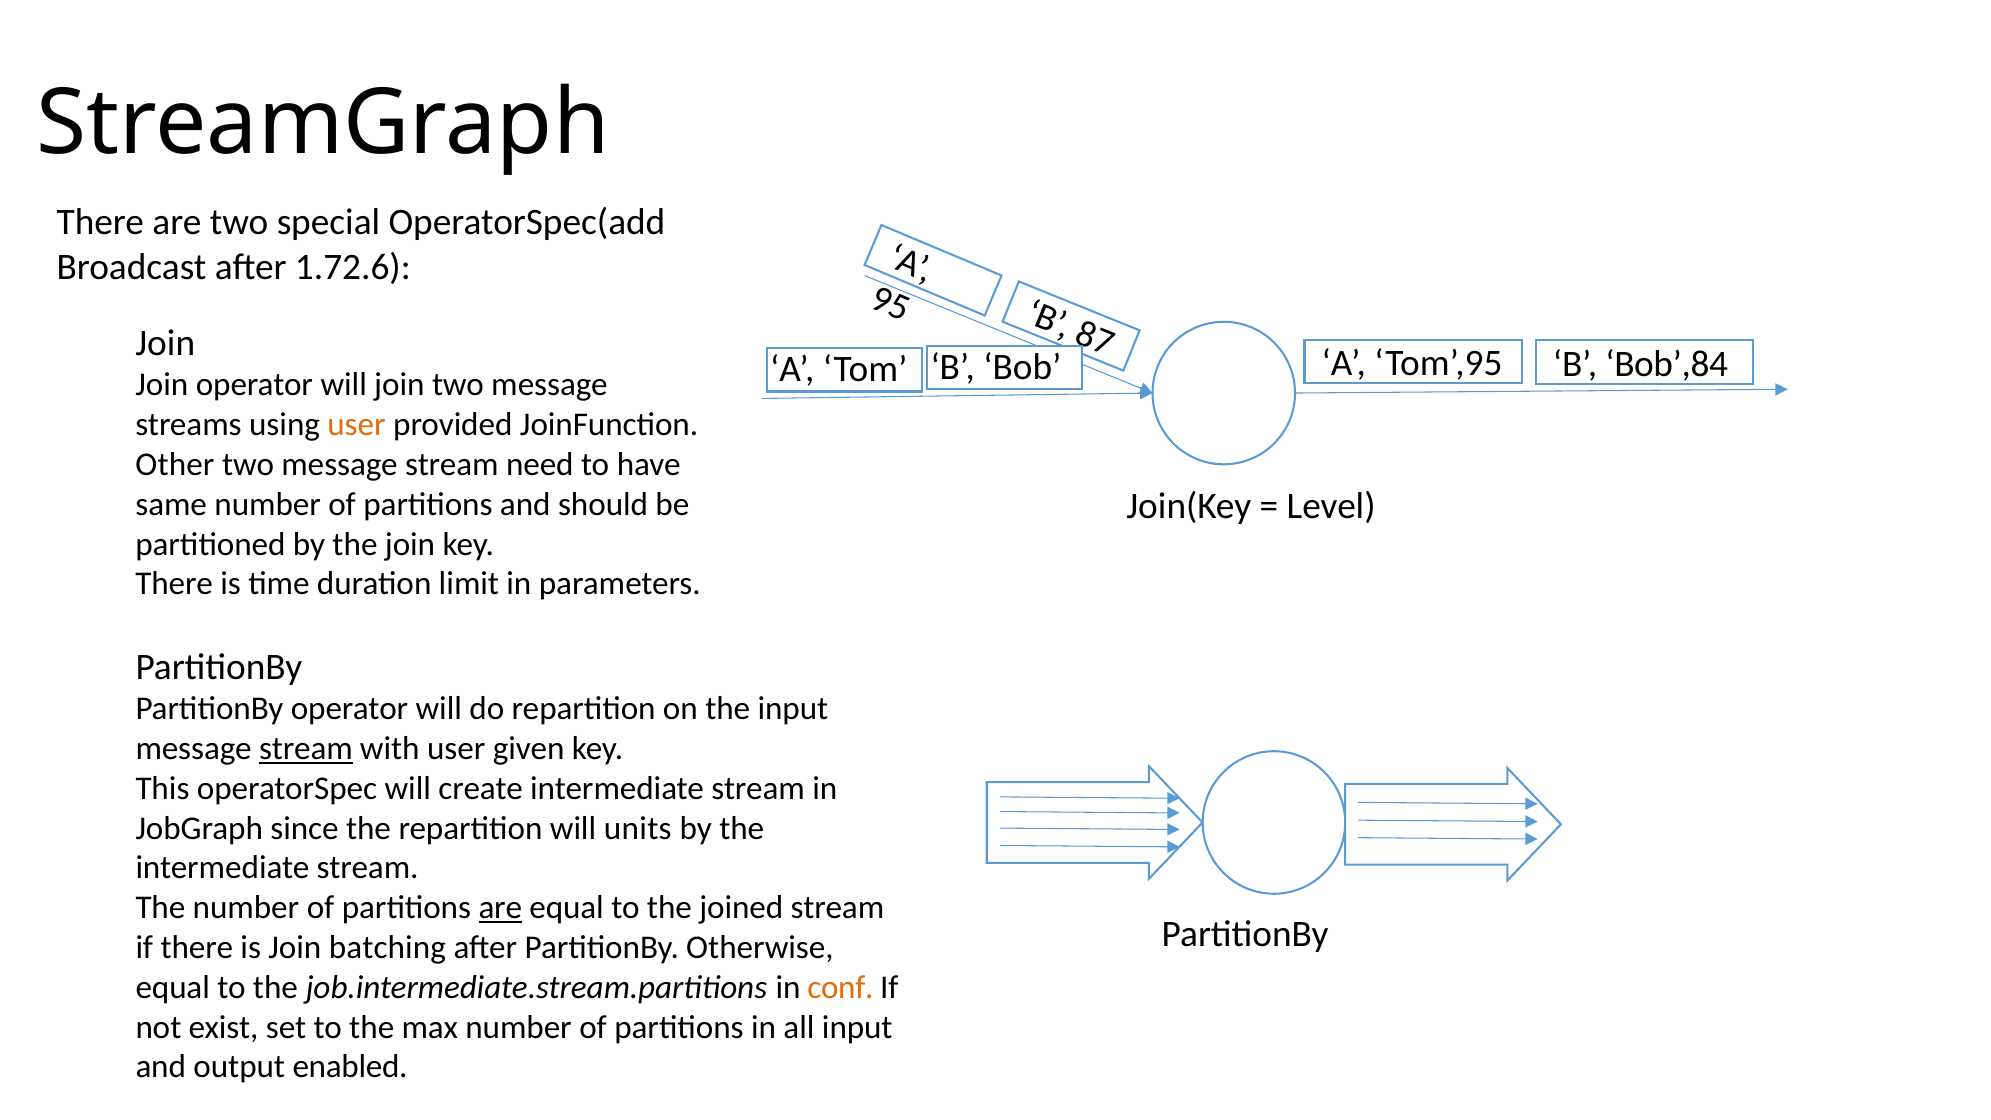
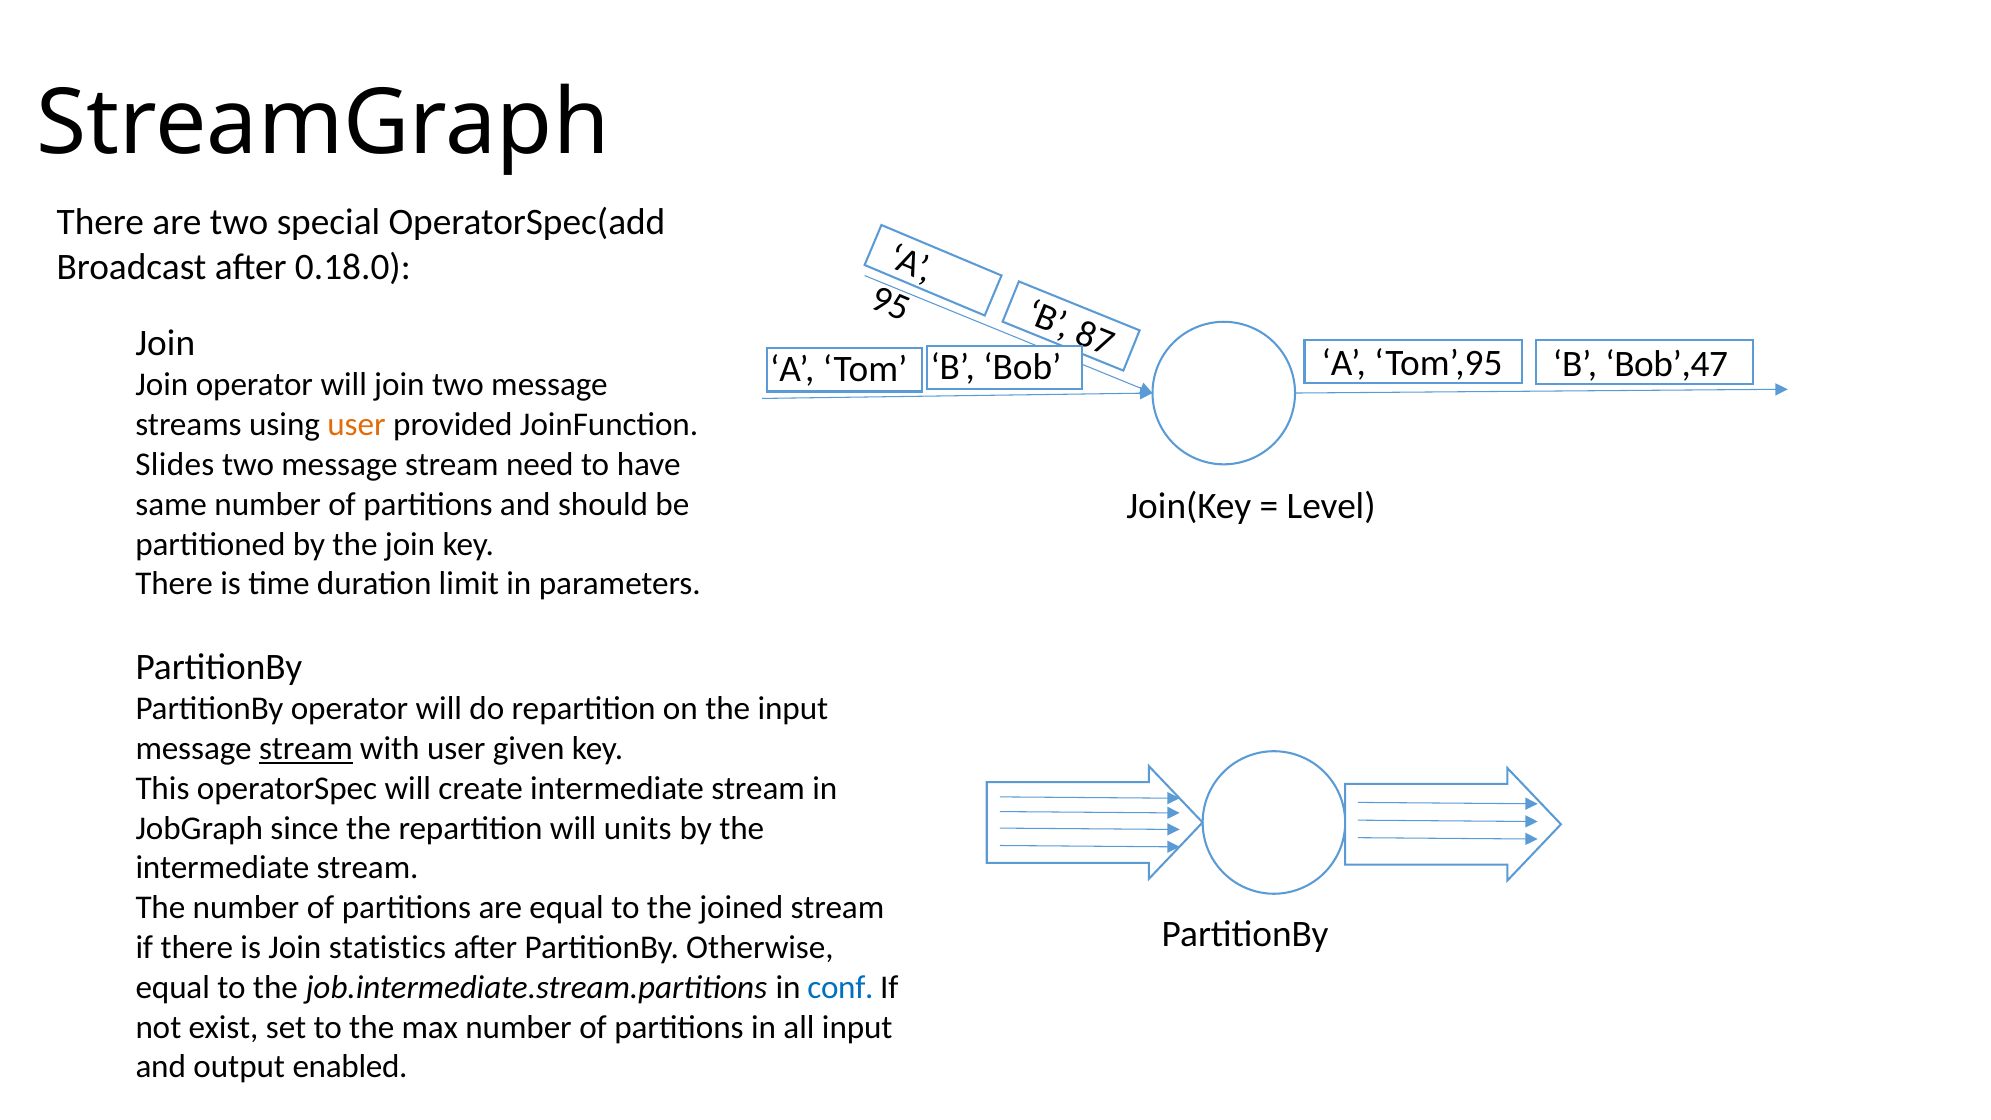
1.72.6: 1.72.6 -> 0.18.0 (353, 267)
Bob’,84: Bob’,84 -> Bob’,47 (1667, 364)
Other: Other -> Slides (175, 464)
are underline: present -> none (500, 908)
batching: batching -> statistics (387, 947)
conf colour: orange -> blue (840, 987)
